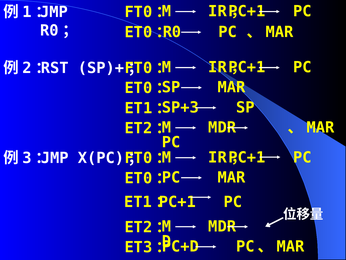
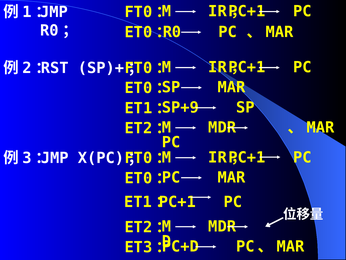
SP+3: SP+3 -> SP+9 (180, 107)
